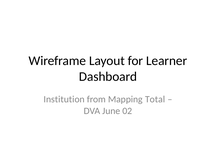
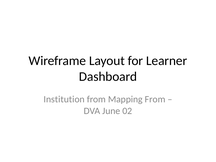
Mapping Total: Total -> From (155, 99)
